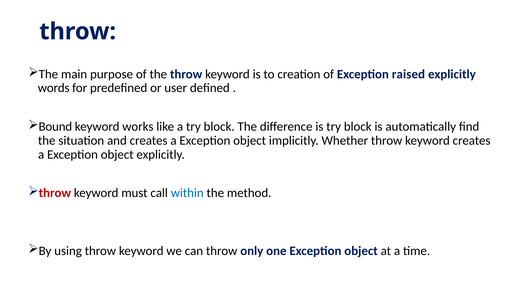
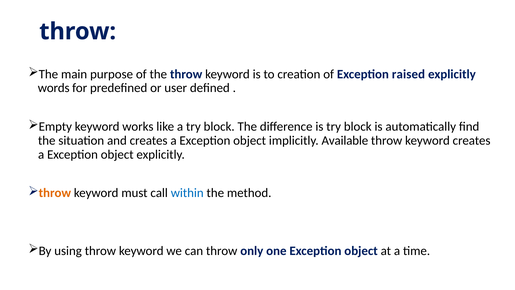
Bound: Bound -> Empty (55, 126)
Whether: Whether -> Available (345, 140)
throw colour: red -> orange (55, 193)
